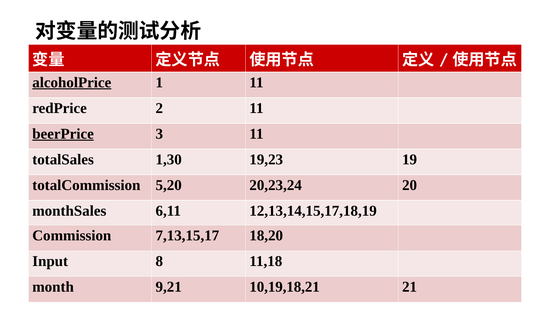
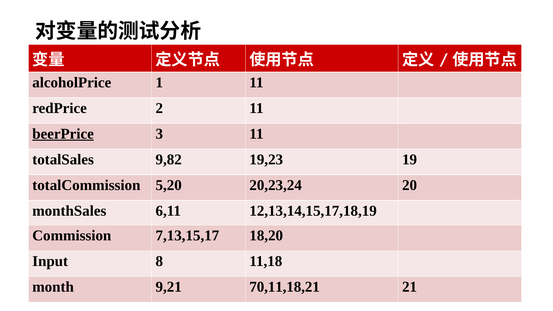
alcoholPrice underline: present -> none (72, 82)
1,30: 1,30 -> 9,82 (169, 159)
10,19,18,21: 10,19,18,21 -> 70,11,18,21 (285, 287)
